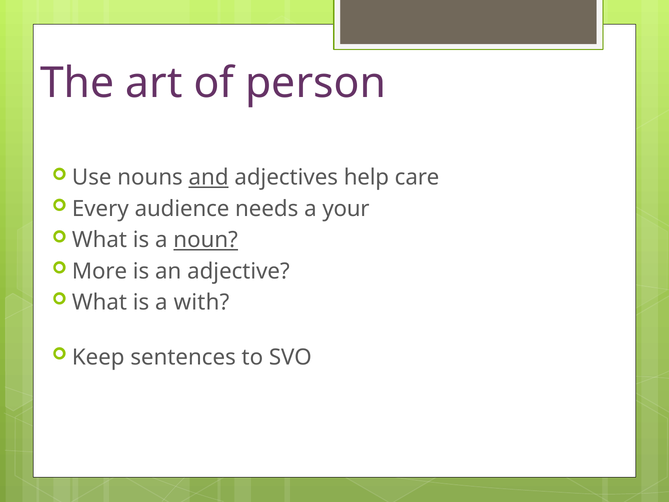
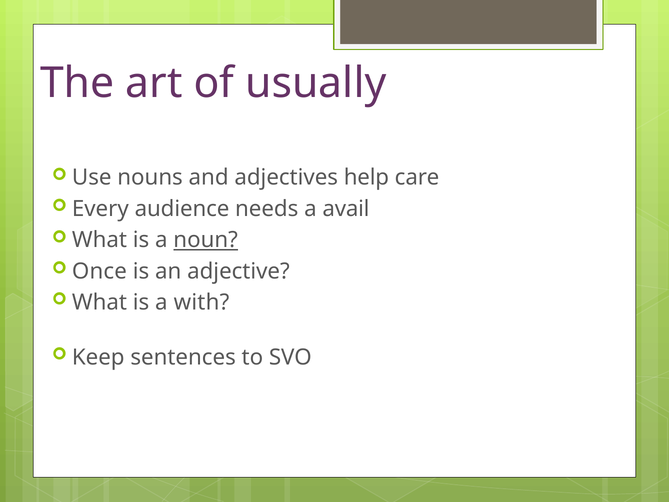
person: person -> usually (316, 83)
and underline: present -> none (209, 178)
your: your -> avail (346, 209)
More: More -> Once (99, 271)
